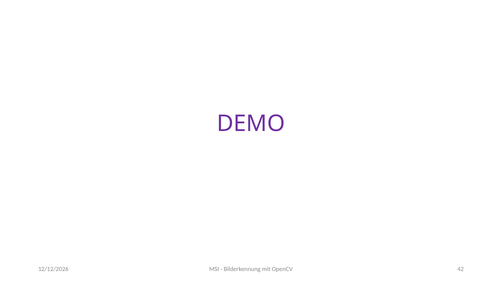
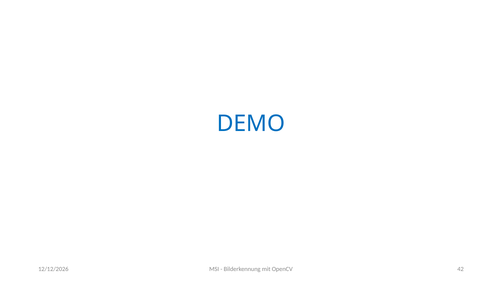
DEMO colour: purple -> blue (251, 124)
